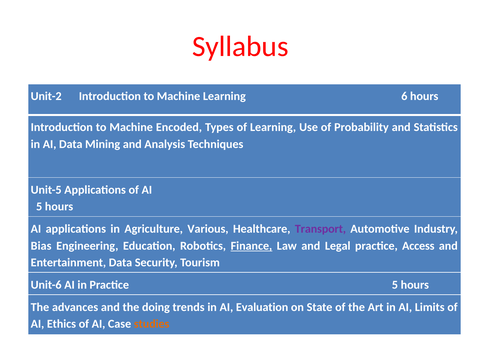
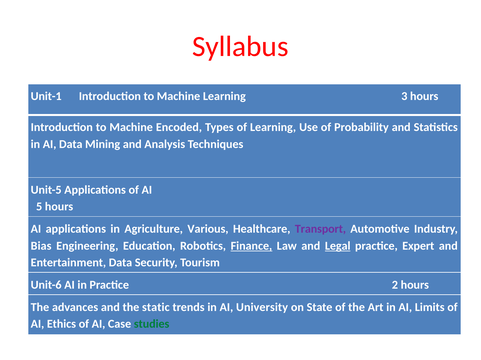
Unit-2: Unit-2 -> Unit-1 (46, 97)
6: 6 -> 3 (404, 97)
Legal underline: none -> present (338, 246)
Access: Access -> Expert (418, 246)
Practice 5: 5 -> 2 (395, 285)
doing: doing -> static (156, 308)
Evaluation: Evaluation -> University (262, 308)
studies colour: orange -> green (152, 325)
